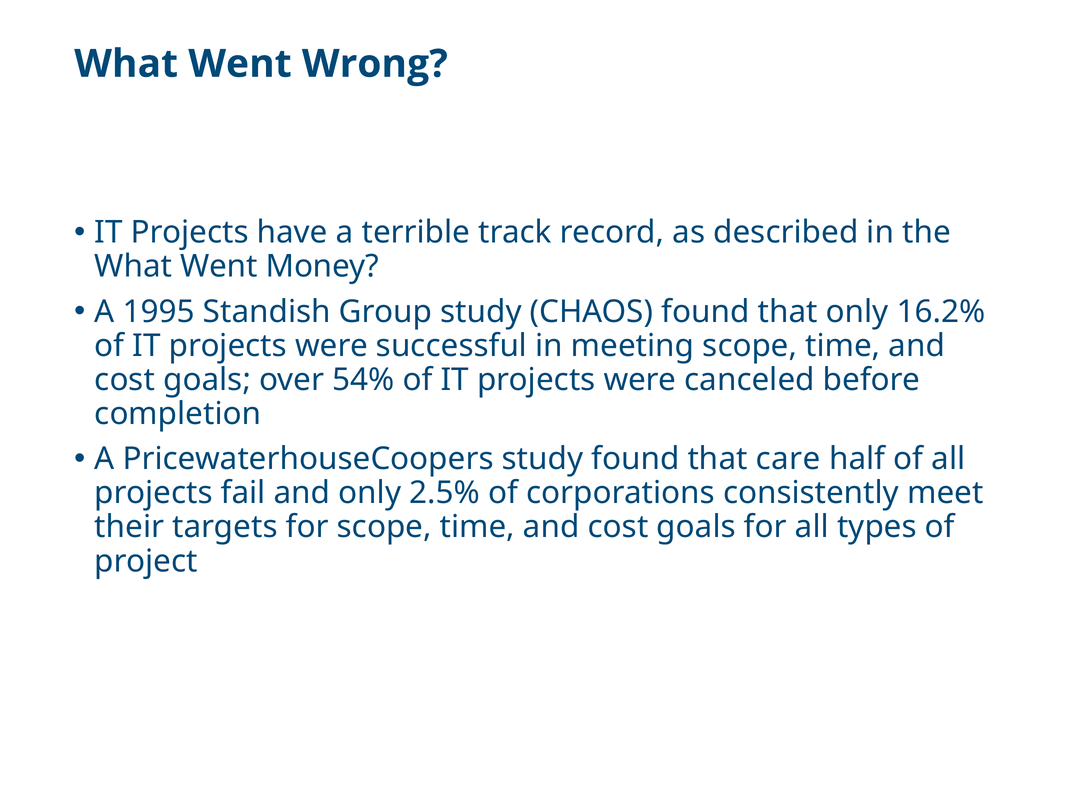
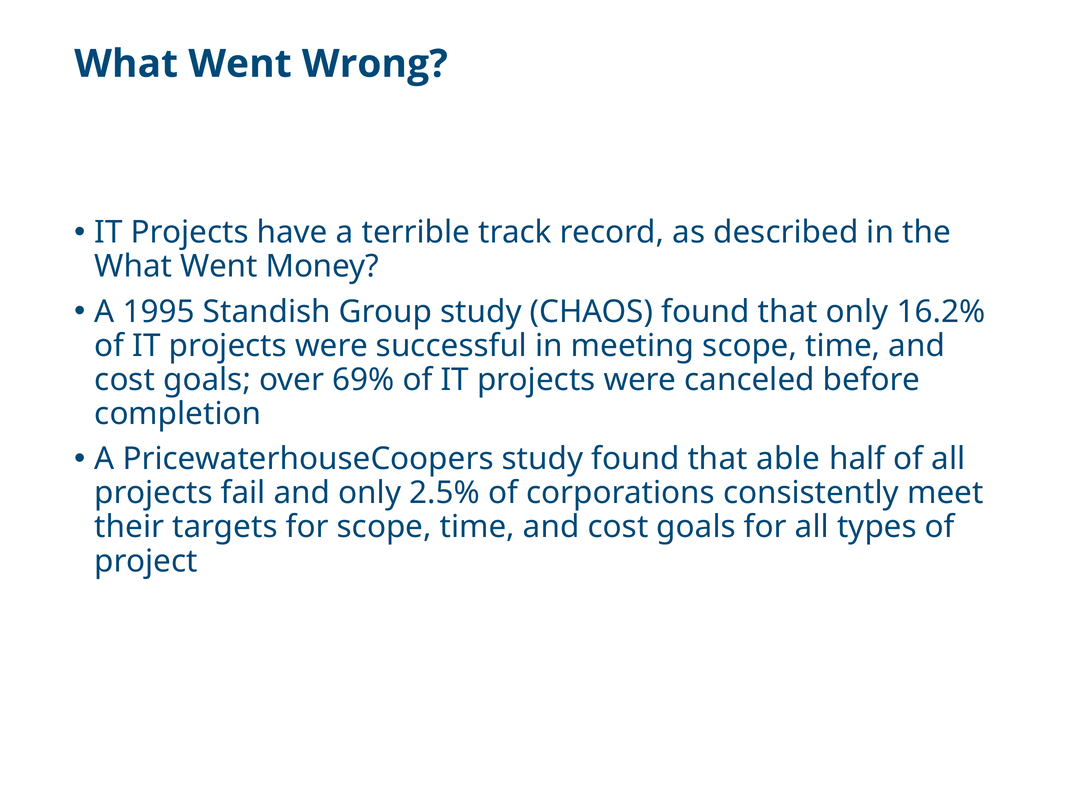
54%: 54% -> 69% (364, 380)
care: care -> able (788, 459)
